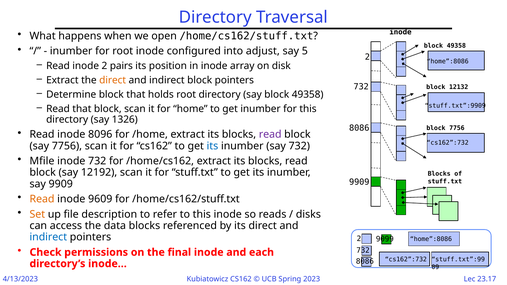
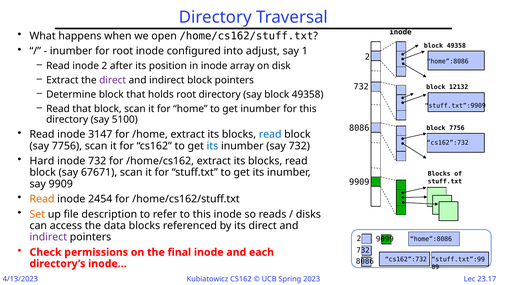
5: 5 -> 1 (305, 51)
pairs: pairs -> after (121, 66)
direct colour: orange -> purple (113, 80)
1326: 1326 -> 5100 (125, 120)
8096: 8096 -> 3147 (100, 135)
read colour: purple -> blue (270, 135)
Mfile: Mfile -> Hard (42, 161)
12192: 12192 -> 67671 (99, 173)
9609: 9609 -> 2454 (100, 199)
indirect colour: blue -> purple (48, 237)
